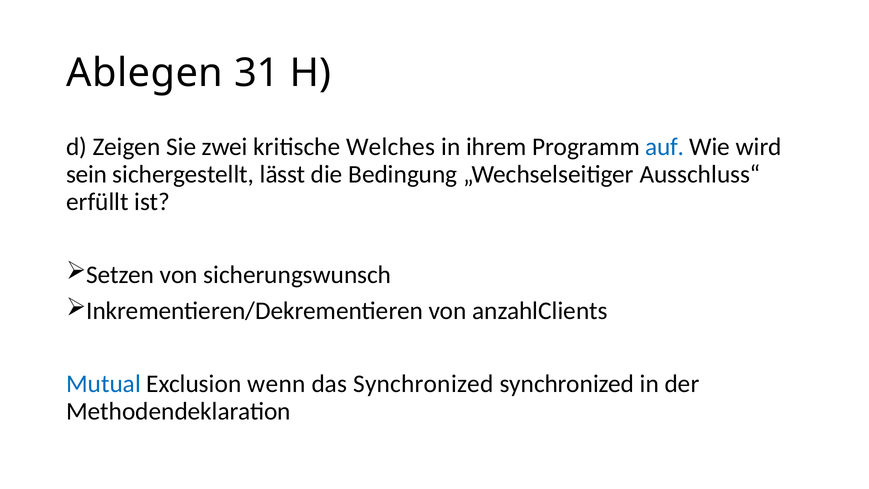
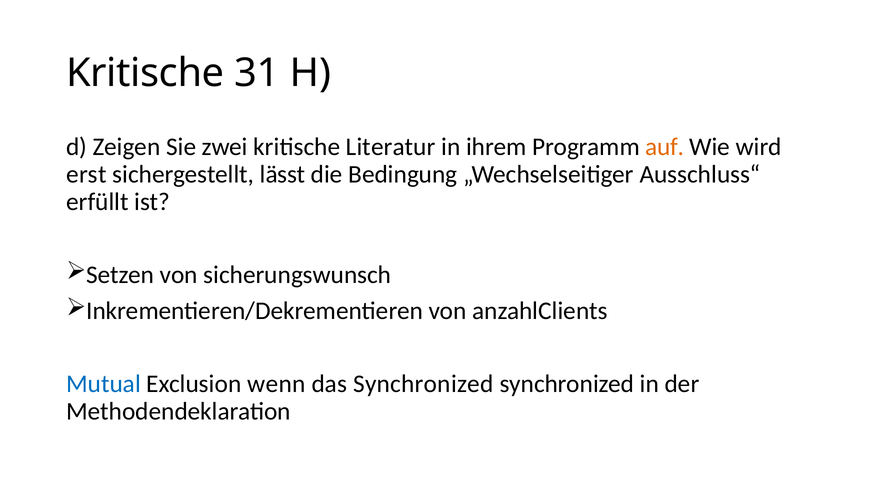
Ablegen: Ablegen -> Kritische (145, 73)
Welches: Welches -> Literatur (391, 147)
auf colour: blue -> orange (665, 147)
sein: sein -> erst (86, 174)
